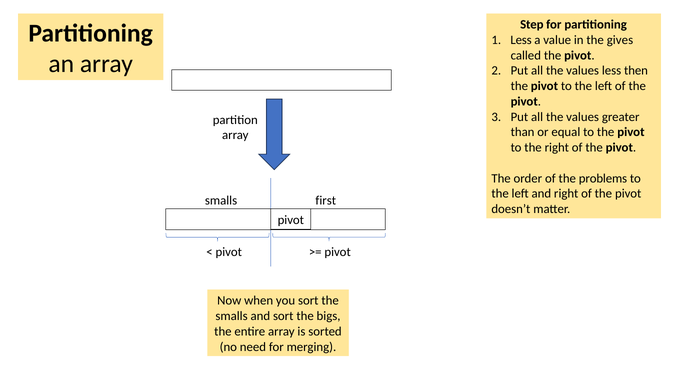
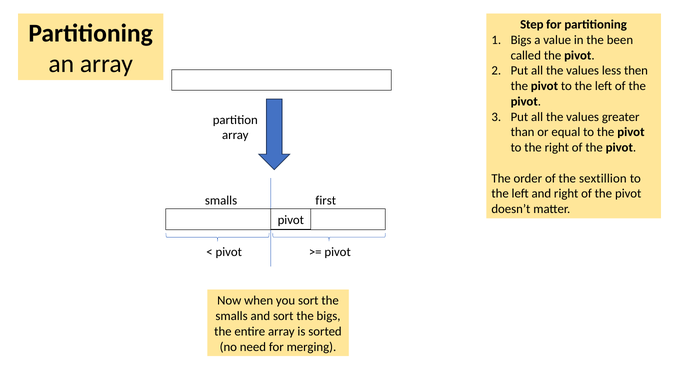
Less: Less -> Bigs (521, 40)
gives: gives -> been (620, 40)
problems: problems -> sextillion (603, 178)
